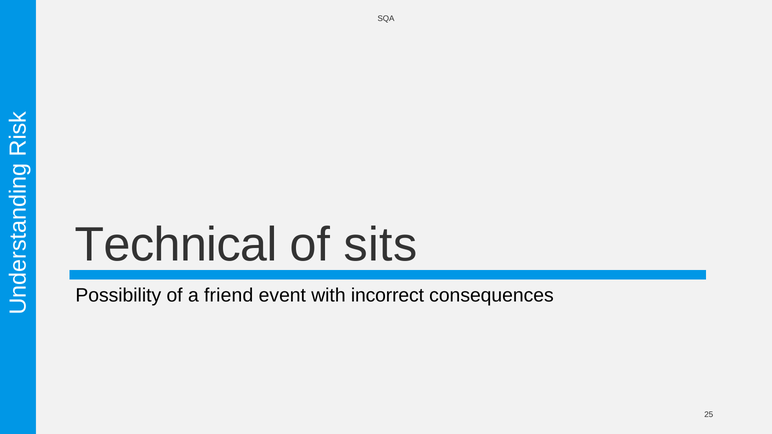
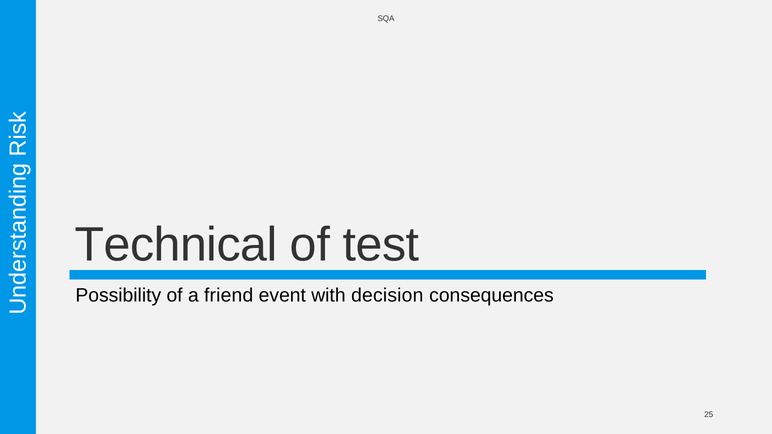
sits: sits -> test (381, 245)
incorrect: incorrect -> decision (387, 295)
